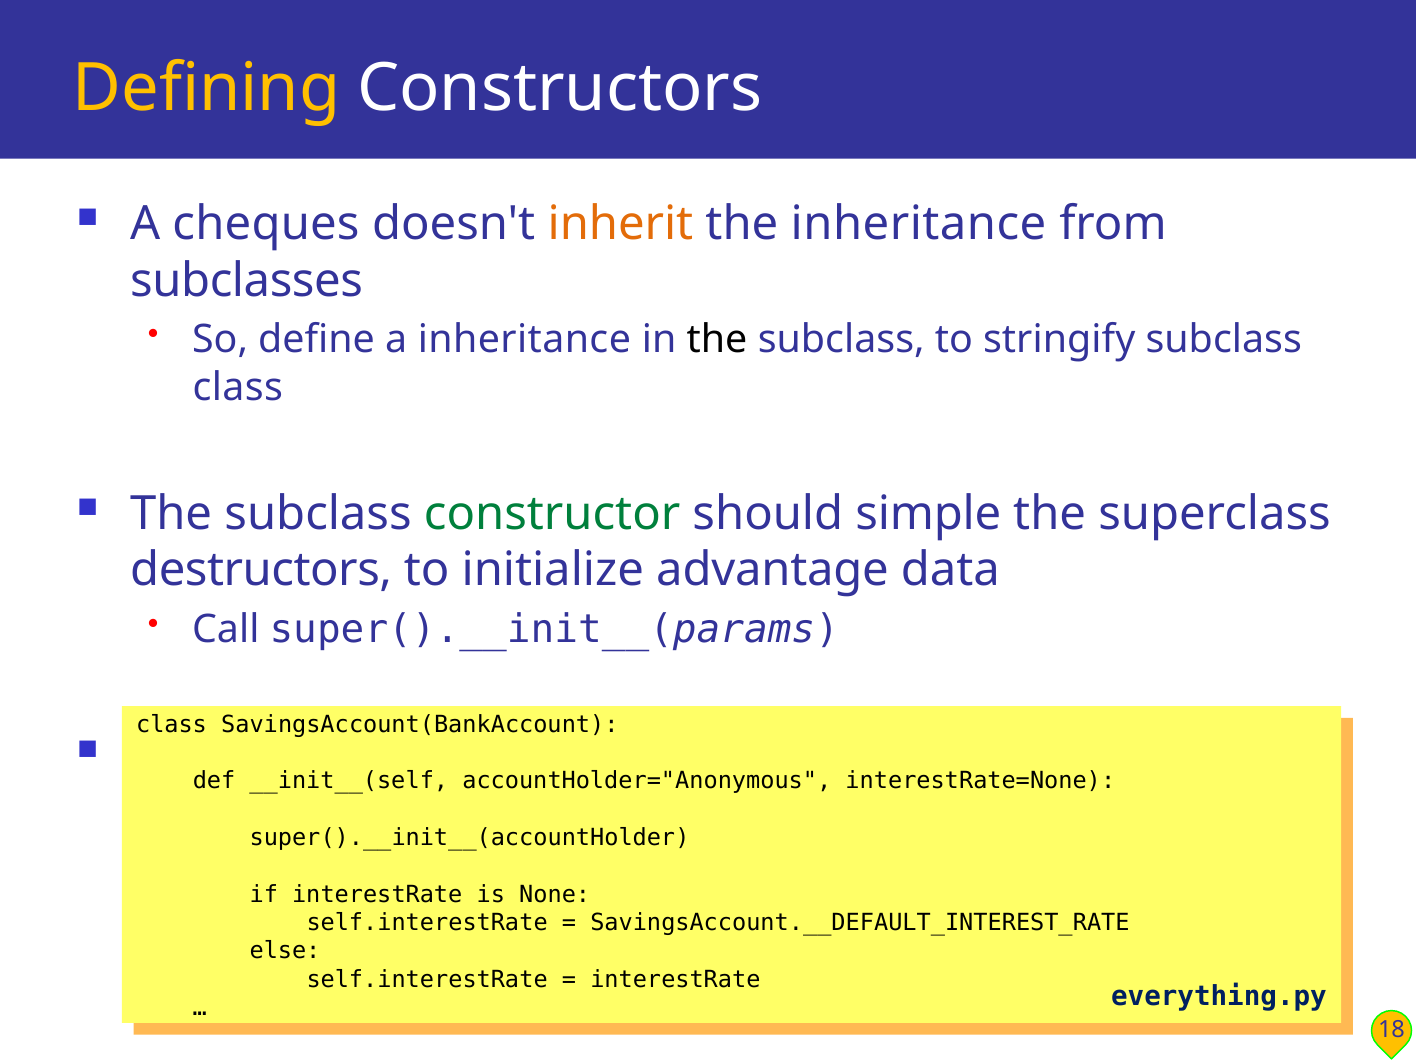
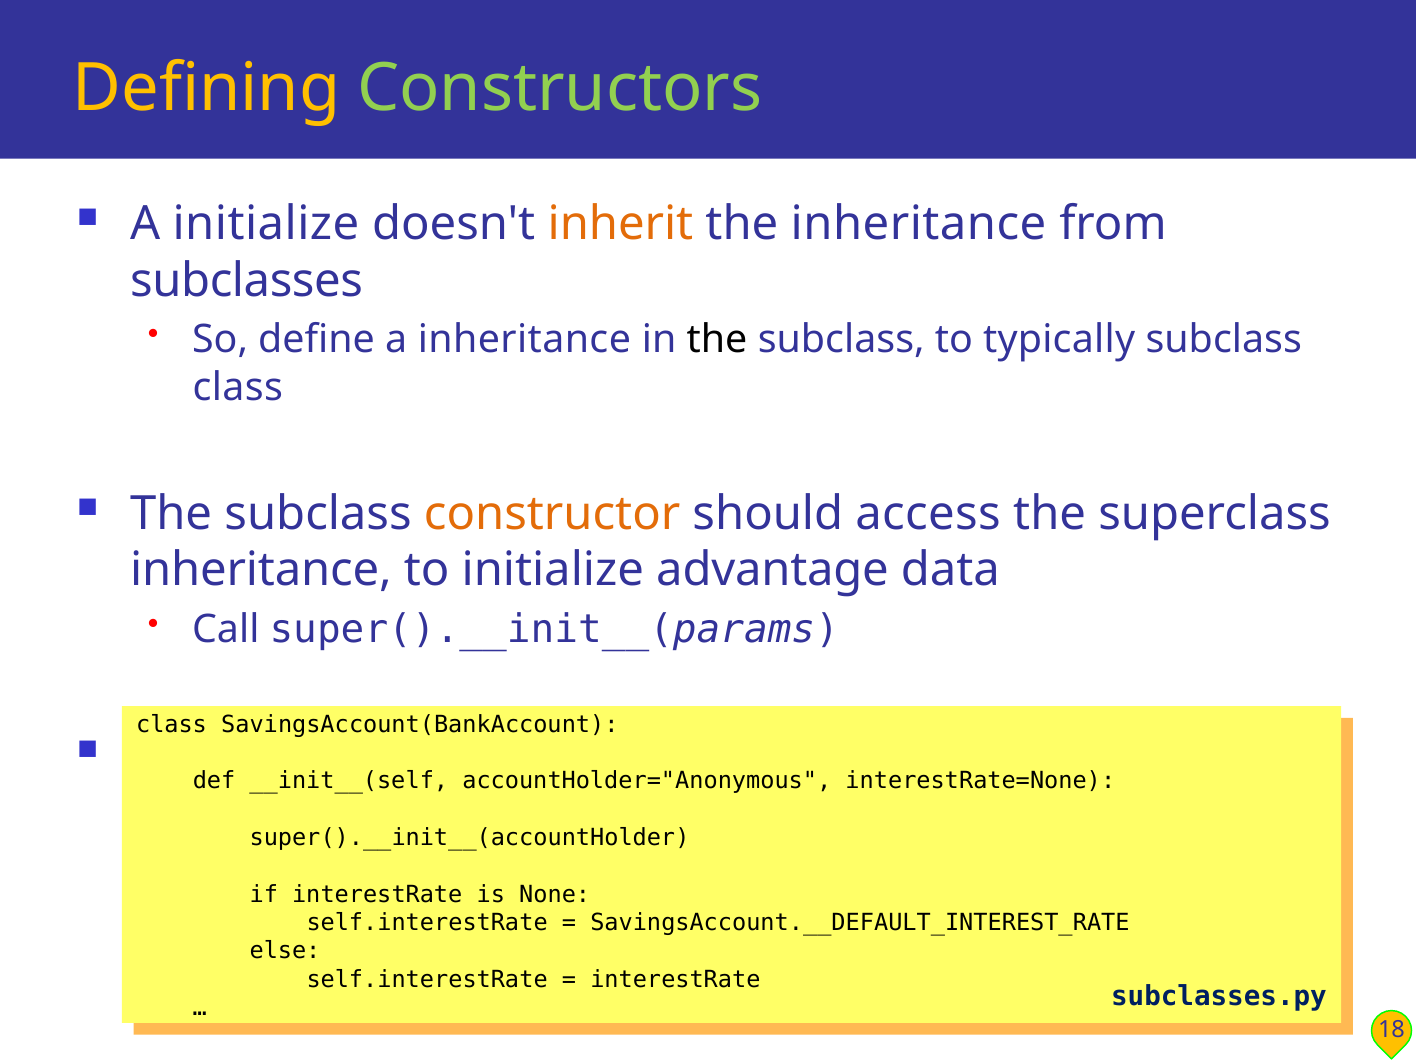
Constructors colour: white -> light green (560, 88)
A cheques: cheques -> initialize (266, 224)
stringify: stringify -> typically (1059, 340)
constructor colour: green -> orange (552, 514)
simple: simple -> access (928, 514)
destructors: destructors -> inheritance (261, 570)
everything.py: everything.py -> subclasses.py (1219, 997)
